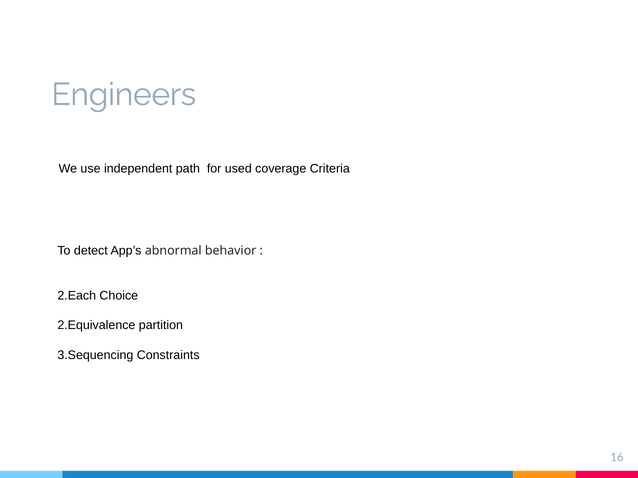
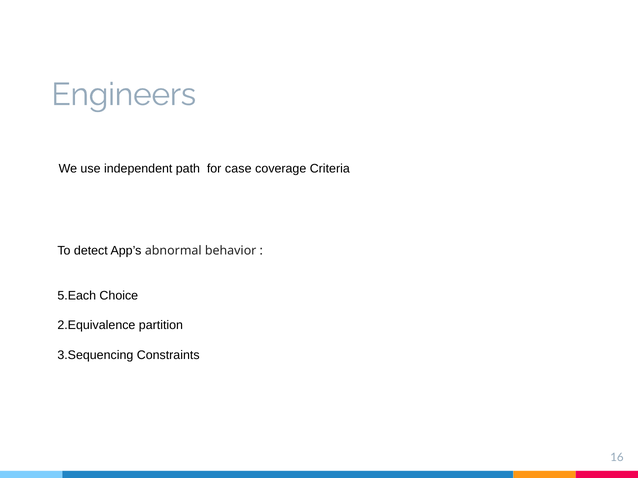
used: used -> case (238, 169)
2.Each: 2.Each -> 5.Each (77, 296)
